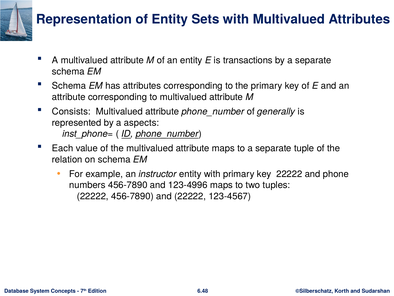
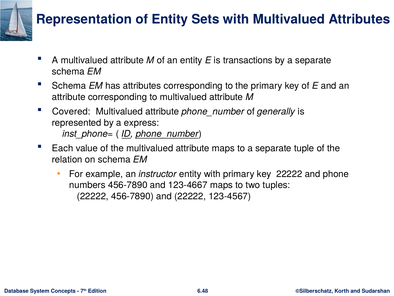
Consists: Consists -> Covered (71, 111)
aspects: aspects -> express (142, 122)
123-4996: 123-4996 -> 123-4667 (188, 185)
